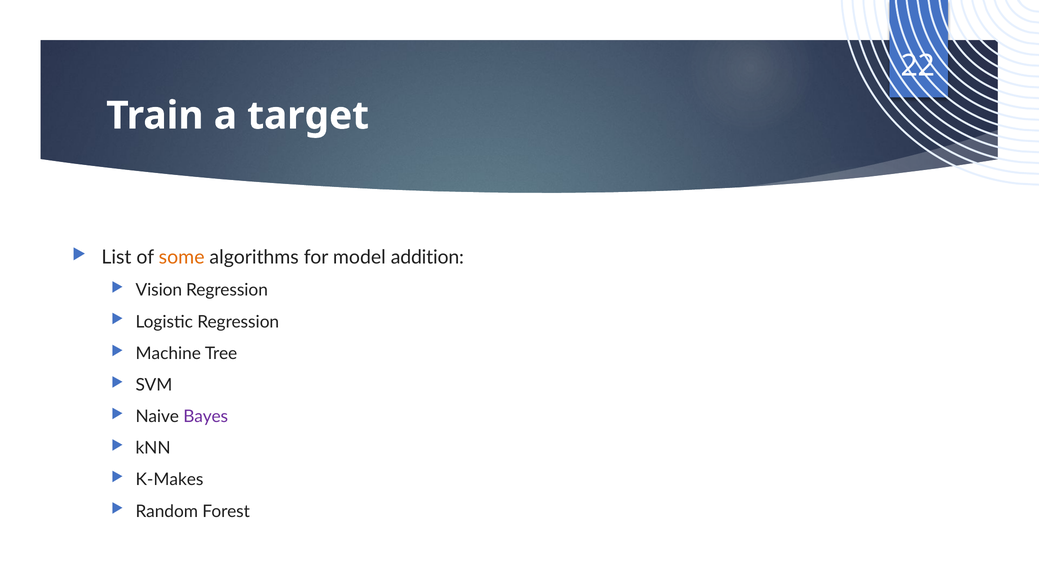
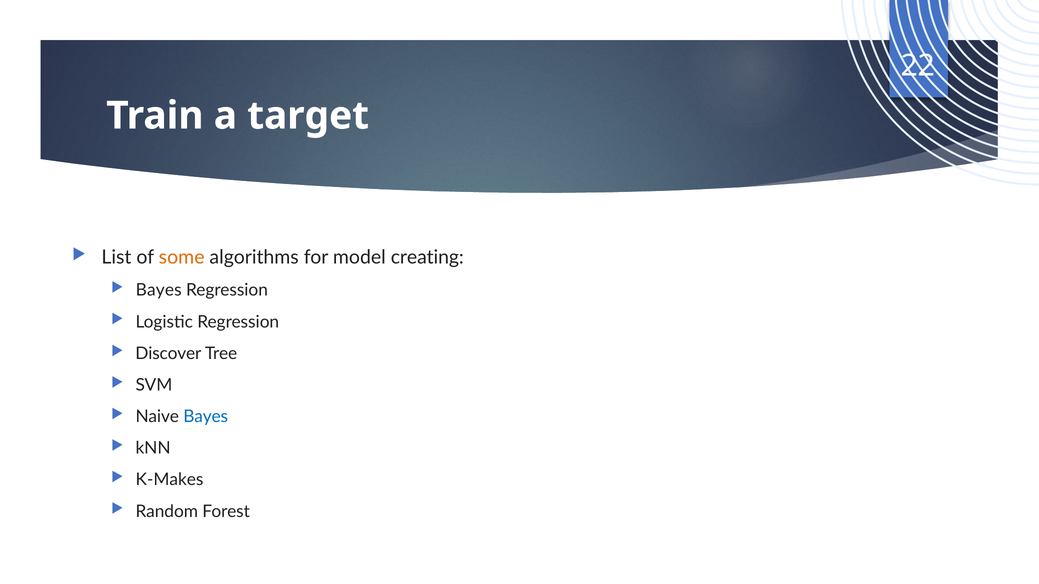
addition: addition -> creating (427, 258)
Vision: Vision -> Bayes (159, 290)
Machine: Machine -> Discover (168, 354)
Bayes colour: purple -> blue (206, 417)
